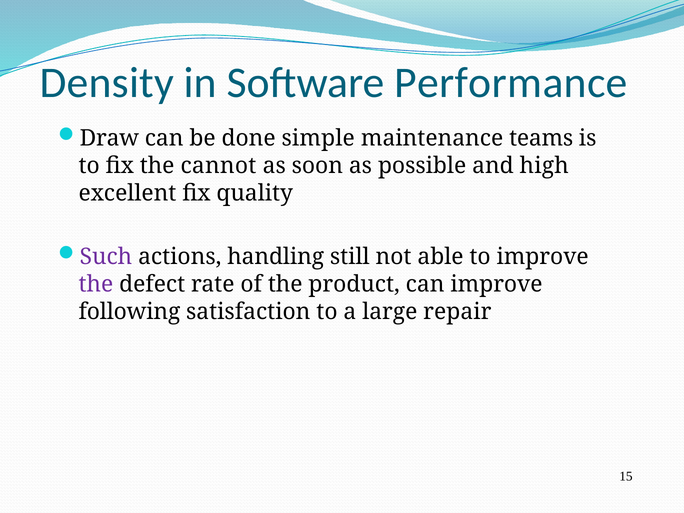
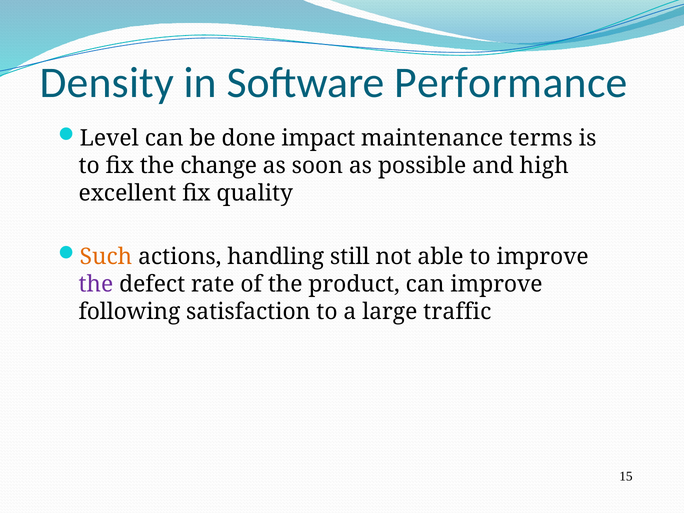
Draw: Draw -> Level (109, 138)
simple: simple -> impact (318, 138)
teams: teams -> terms (541, 138)
cannot: cannot -> change (219, 166)
Such colour: purple -> orange (106, 257)
repair: repair -> traffic (457, 312)
